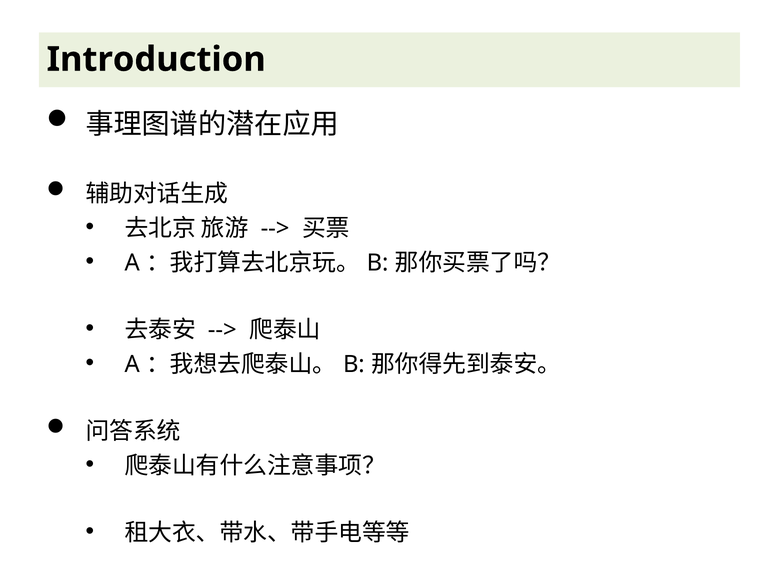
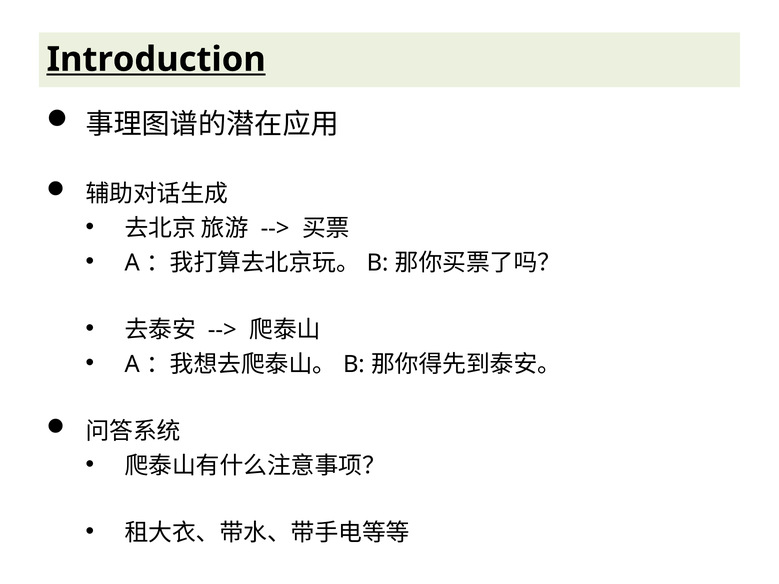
Introduction underline: none -> present (156, 59)
